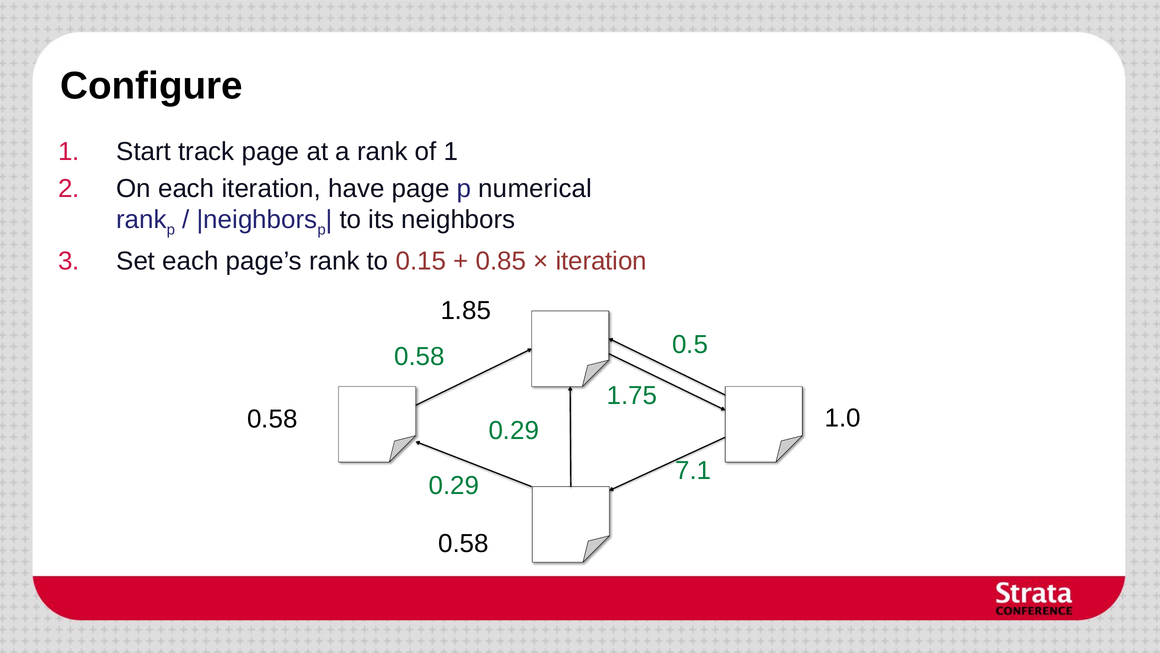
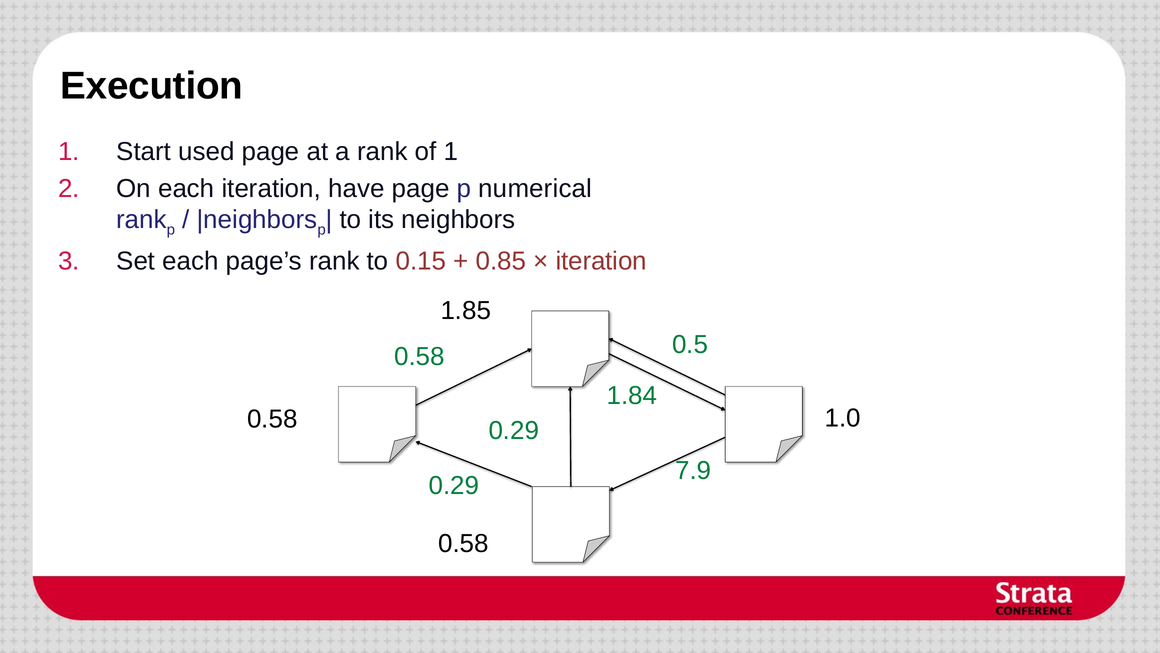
Configure: Configure -> Execution (152, 86)
track: track -> used (206, 152)
1.75: 1.75 -> 1.84 (632, 396)
7.1: 7.1 -> 7.9 (693, 470)
